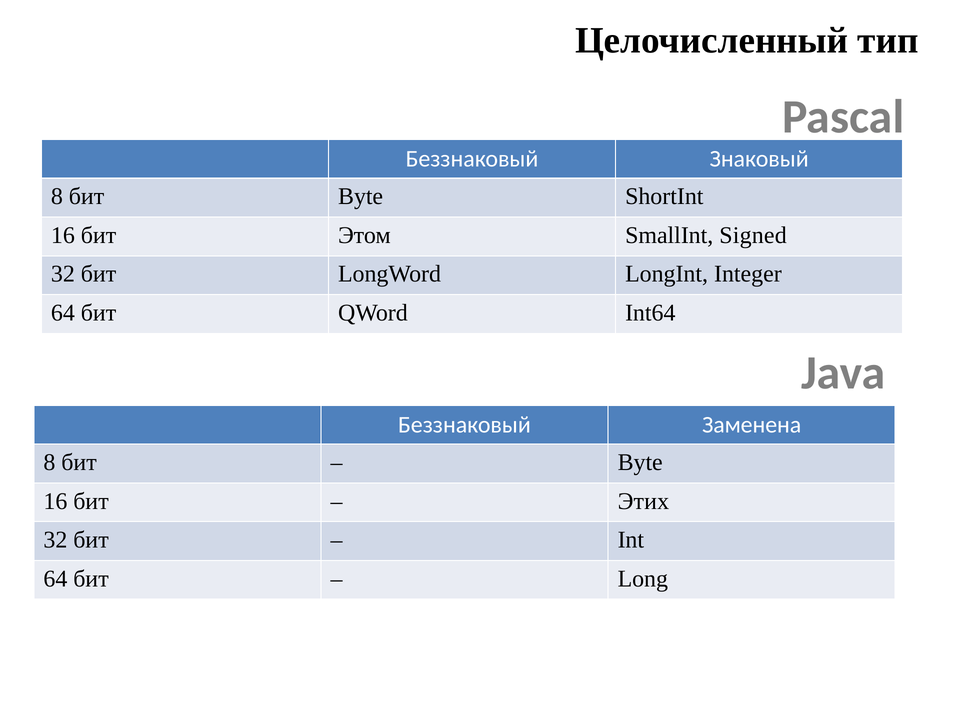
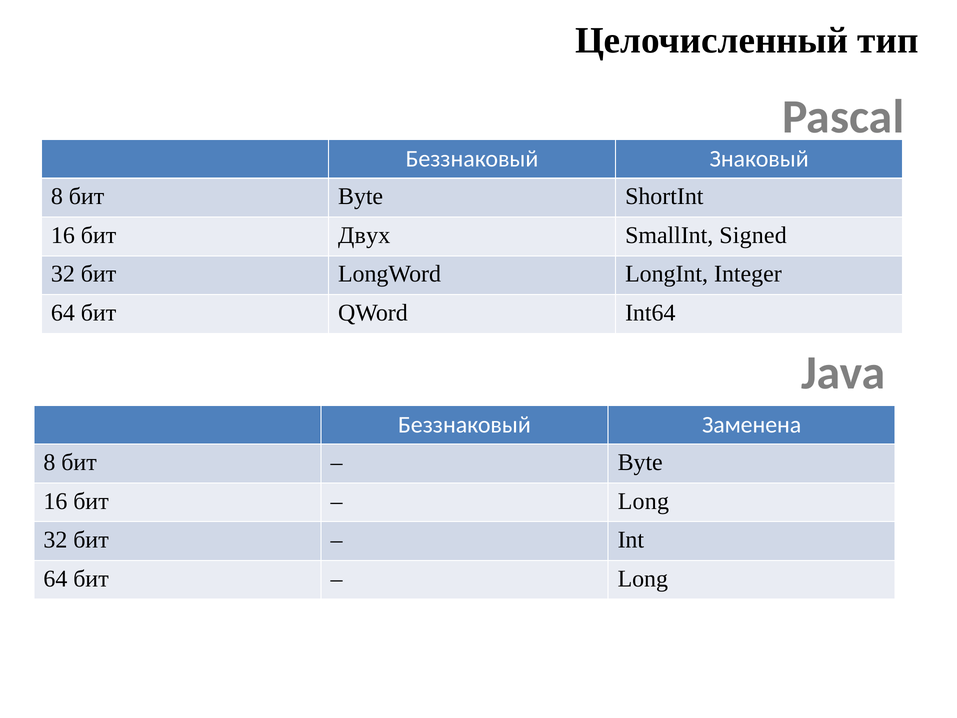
Этом: Этом -> Двух (364, 235)
Этих: Этих -> Long (643, 501)
